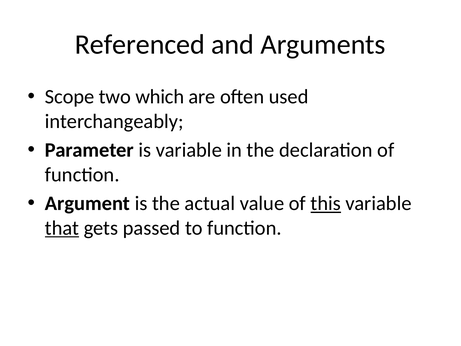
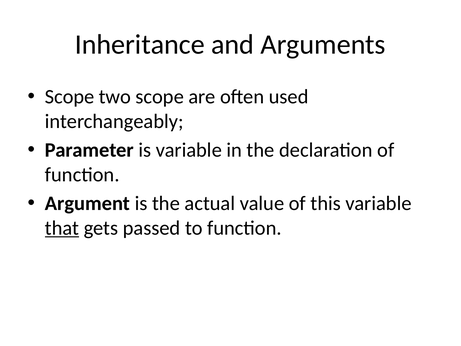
Referenced: Referenced -> Inheritance (140, 45)
two which: which -> scope (160, 97)
this underline: present -> none (326, 203)
